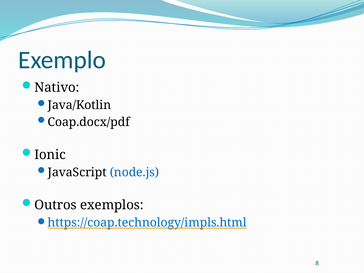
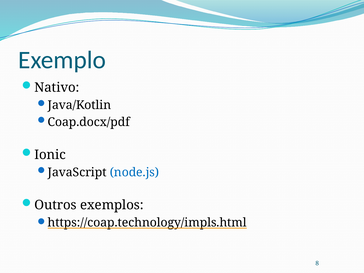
https://coap.technology/impls.html colour: blue -> black (147, 223)
